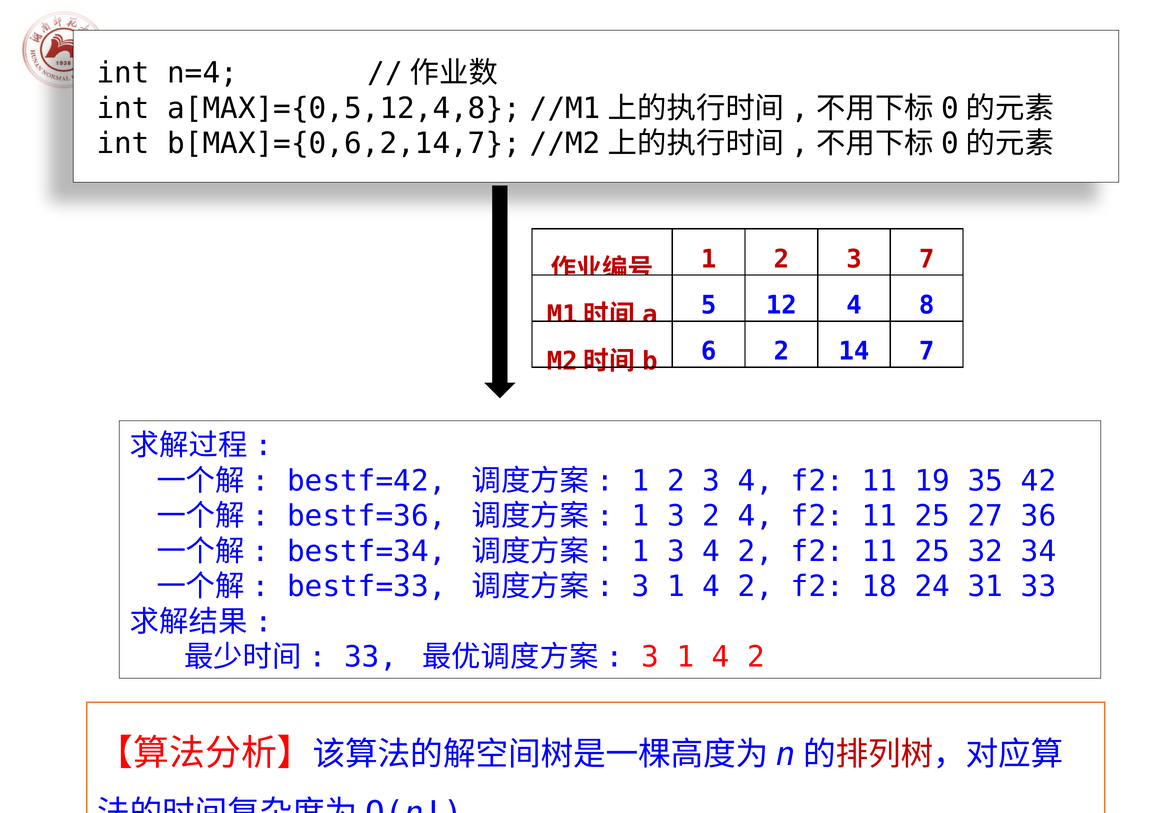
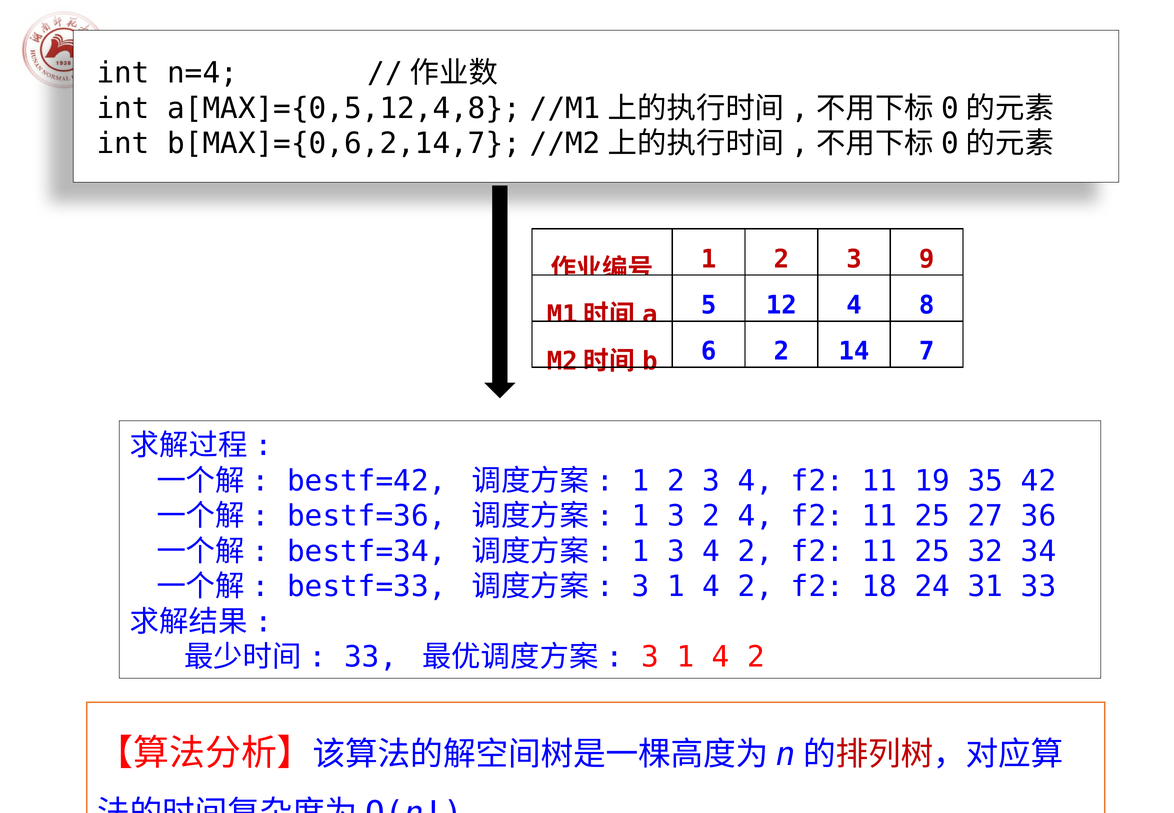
3 7: 7 -> 9 (927, 259)
